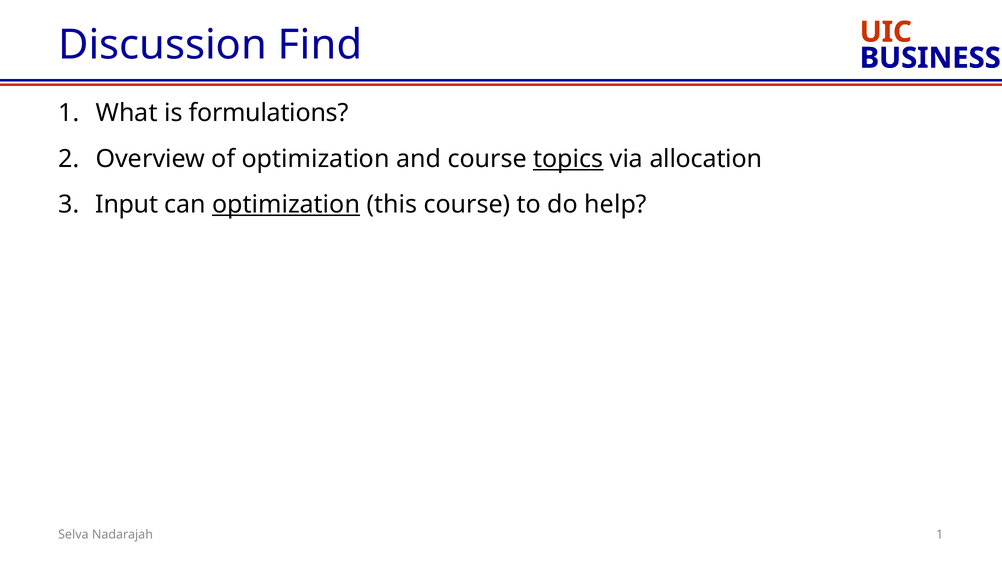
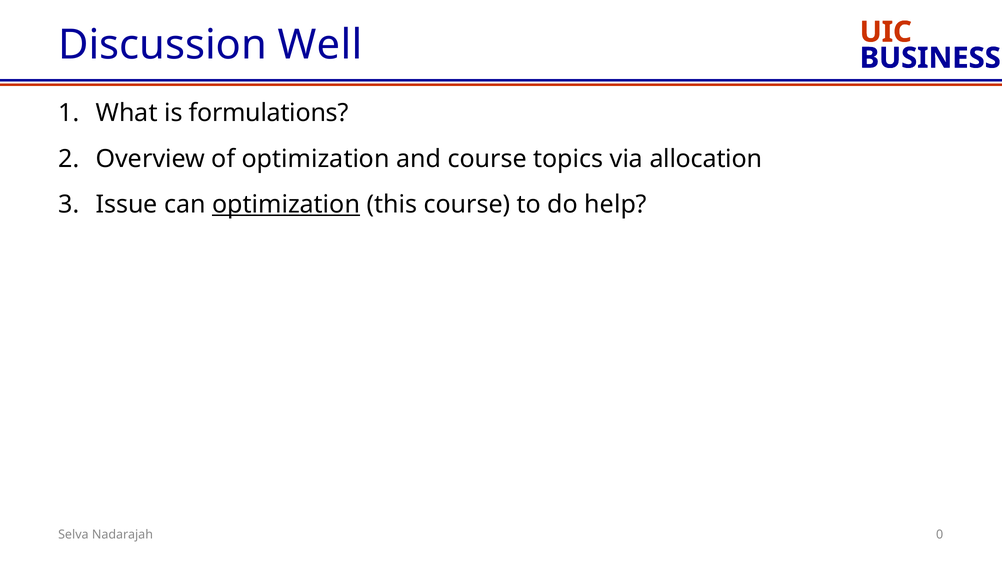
Find: Find -> Well (320, 45)
topics underline: present -> none (568, 159)
Input: Input -> Issue (127, 205)
Nadarajah 1: 1 -> 0 (940, 535)
